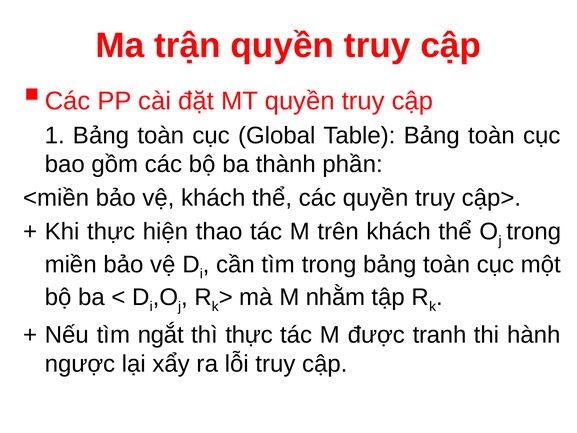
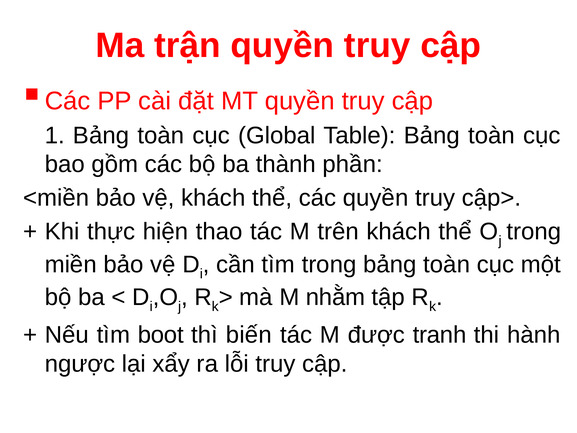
ngắt: ngắt -> boot (161, 335)
thì thực: thực -> biến (249, 335)
